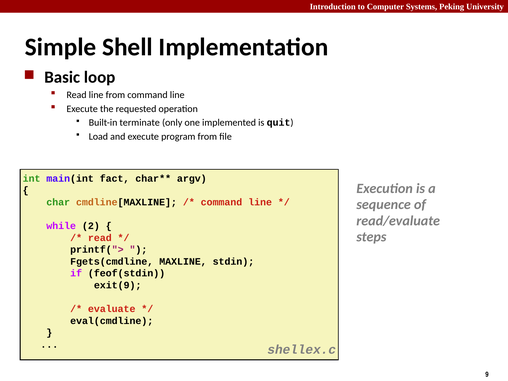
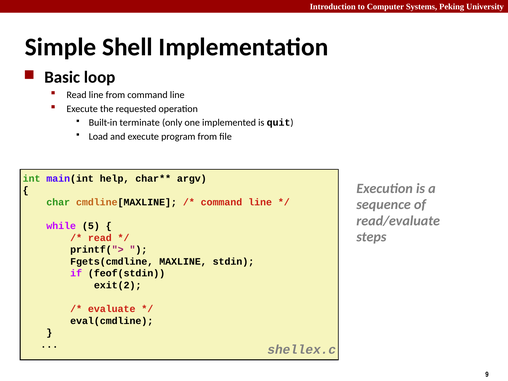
fact: fact -> help (115, 178)
2: 2 -> 5 (91, 226)
exit(9: exit(9 -> exit(2 (118, 285)
